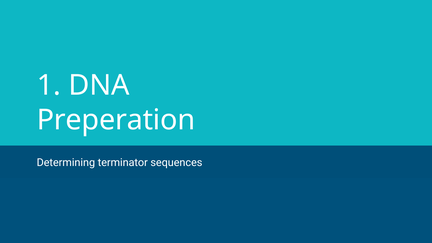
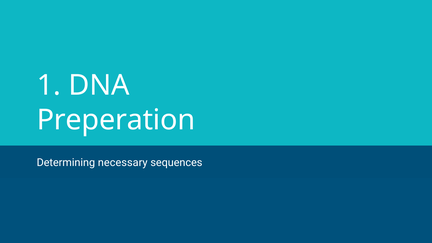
terminator: terminator -> necessary (123, 163)
